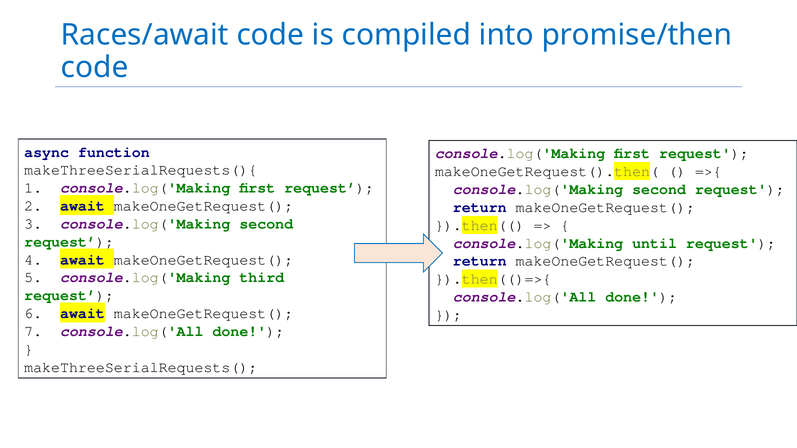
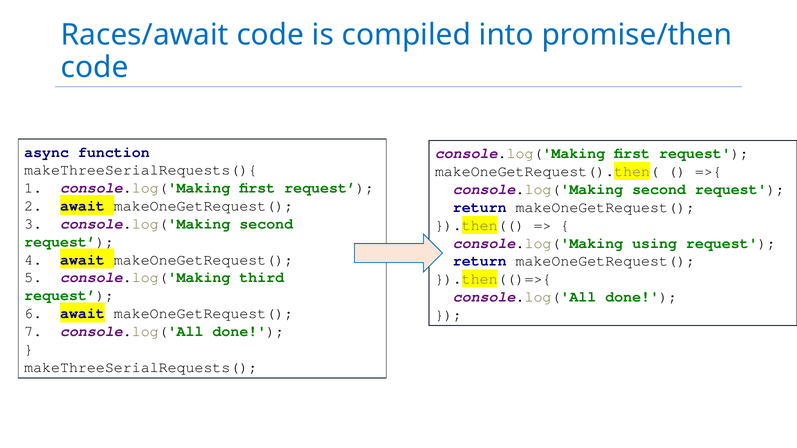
until: until -> using (655, 243)
